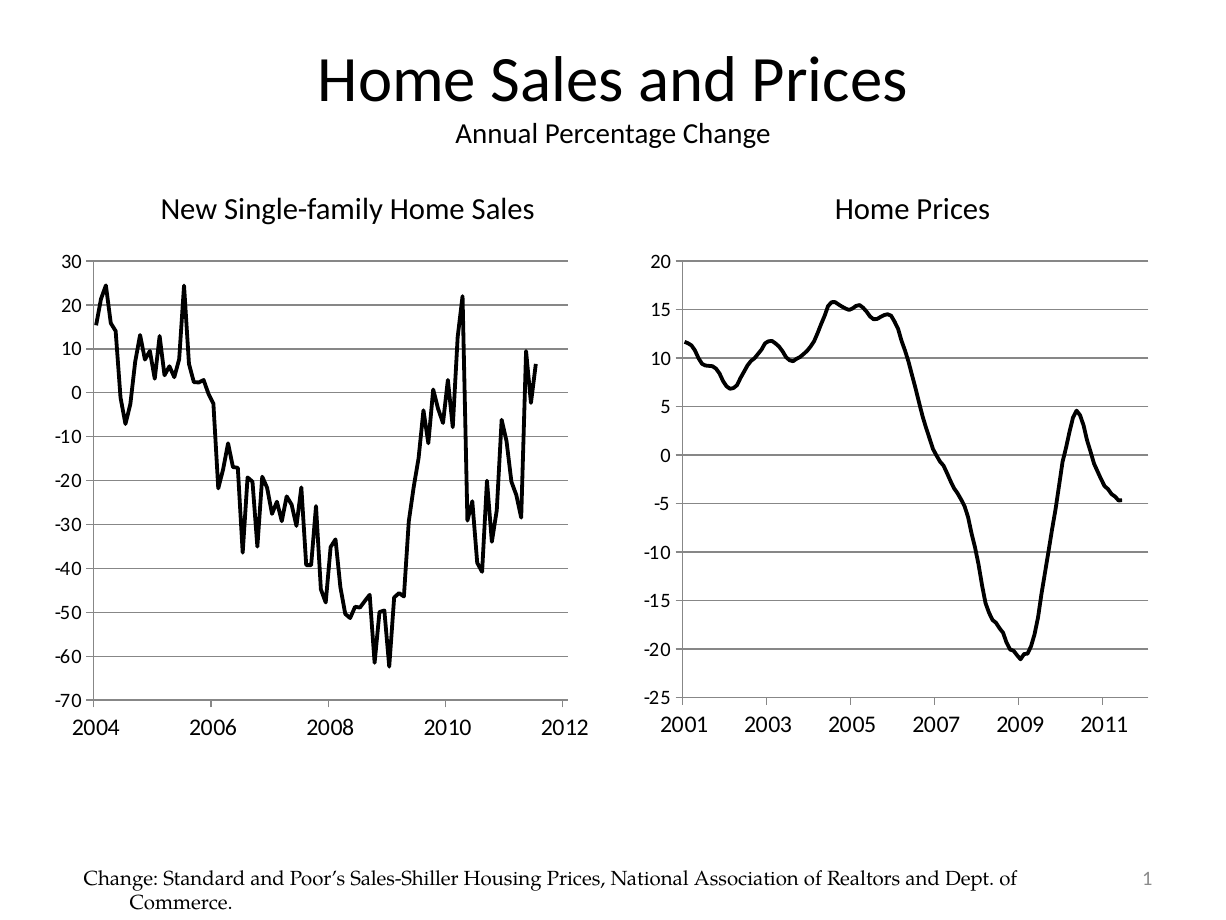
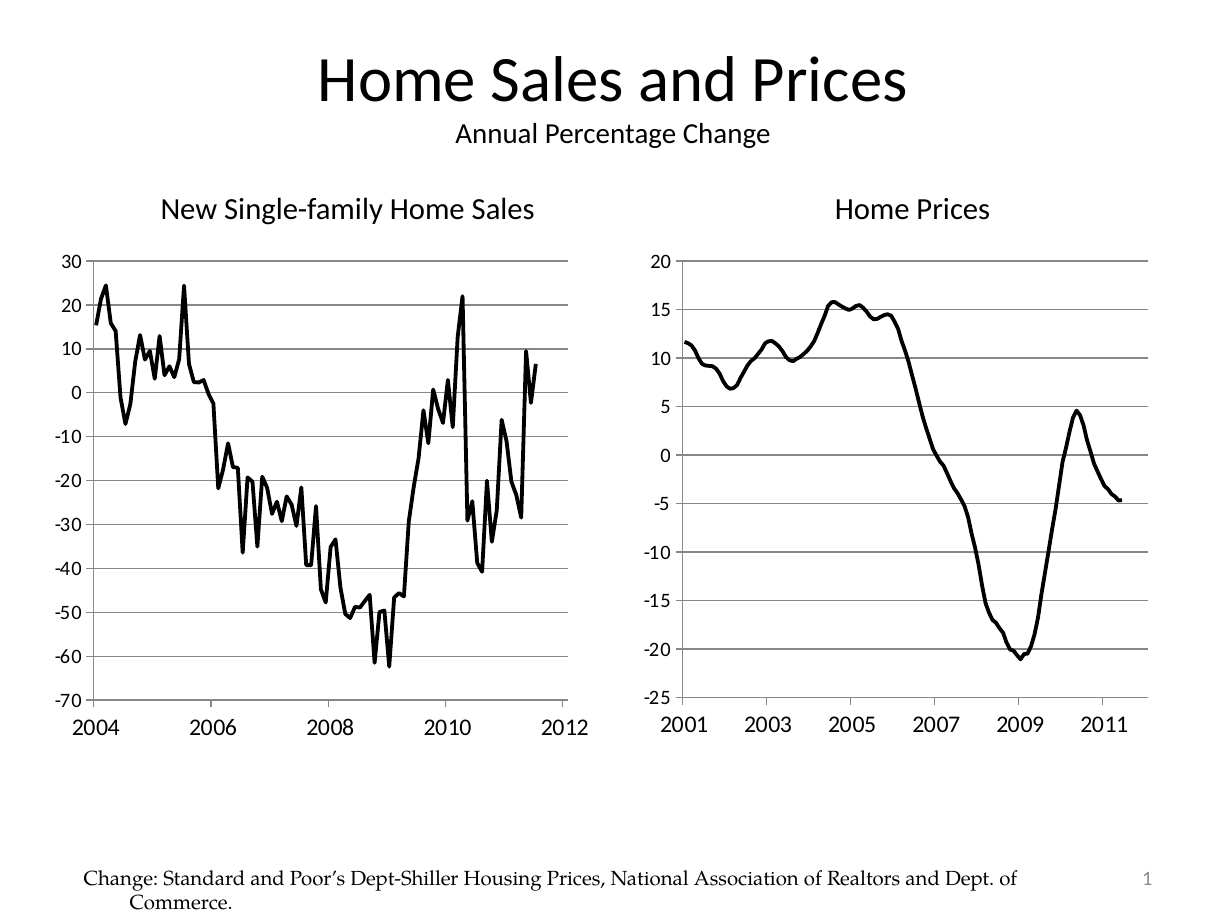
Sales-Shiller: Sales-Shiller -> Dept-Shiller (404, 878)
